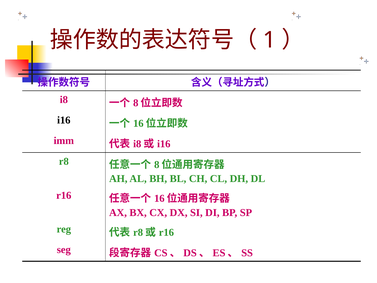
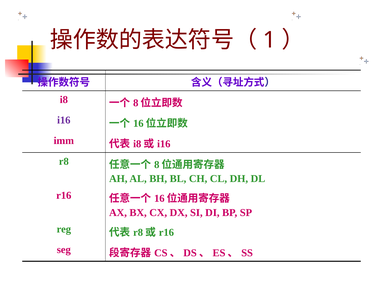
i16 colour: black -> purple (64, 120)
